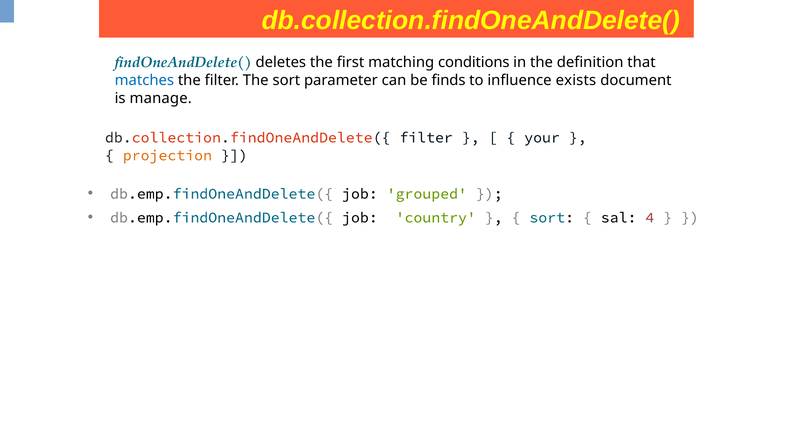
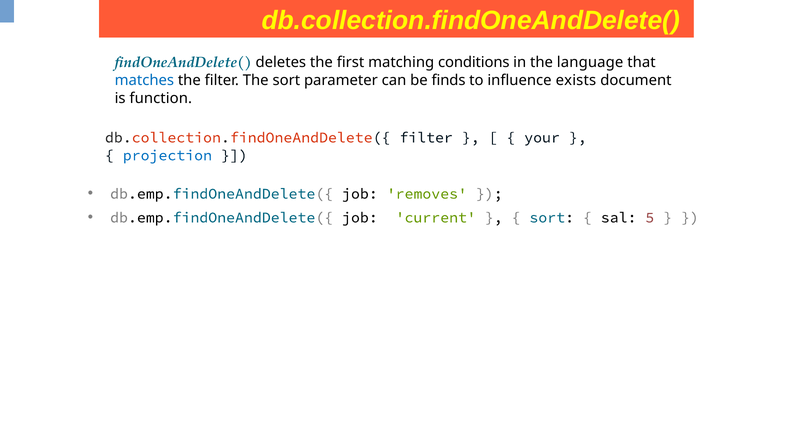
definition: definition -> language (590, 62)
manage: manage -> function (161, 98)
projection colour: orange -> blue (167, 155)
grouped: grouped -> removes (427, 194)
country: country -> current (436, 218)
4: 4 -> 5 (650, 218)
